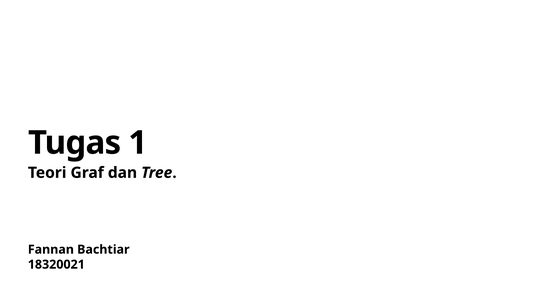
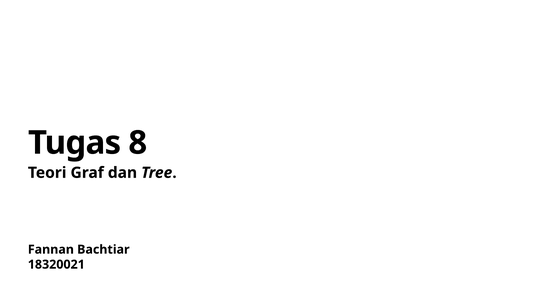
1: 1 -> 8 (138, 143)
